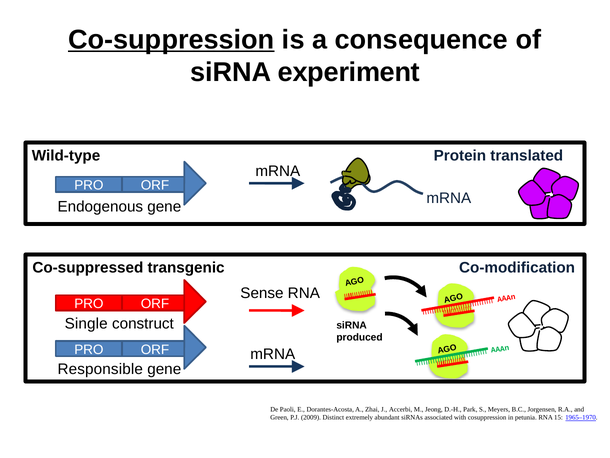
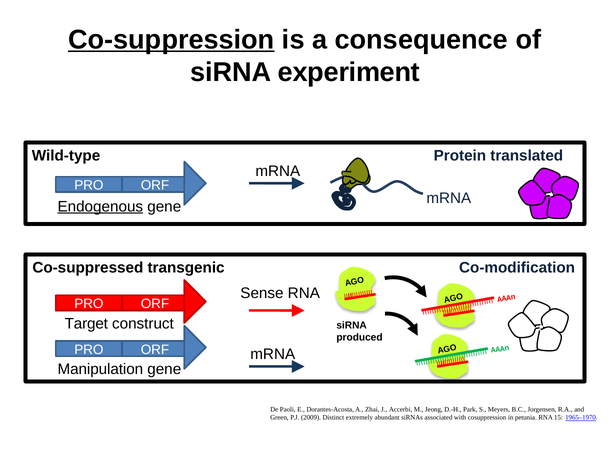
Endogenous underline: none -> present (100, 206)
Single: Single -> Target (86, 323)
Responsible: Responsible -> Manipulation (100, 369)
